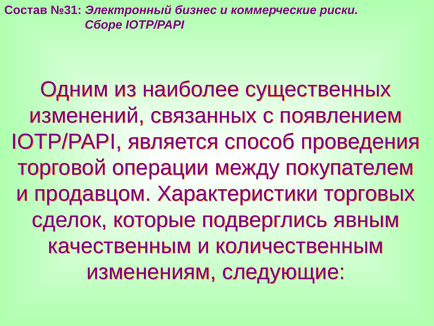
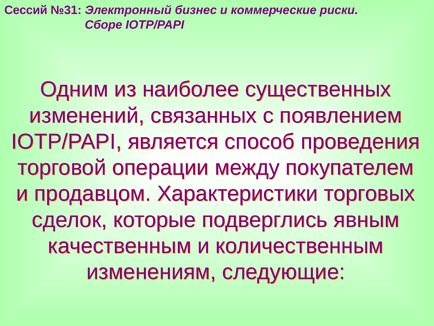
Состав: Состав -> Сессий (26, 10)
